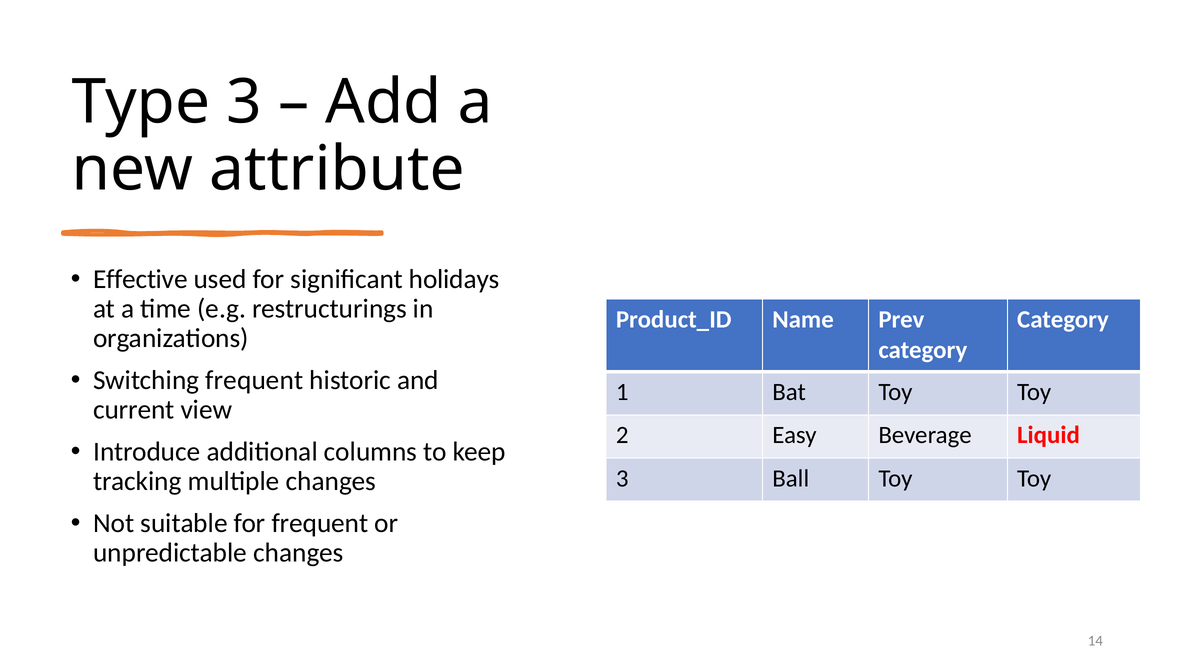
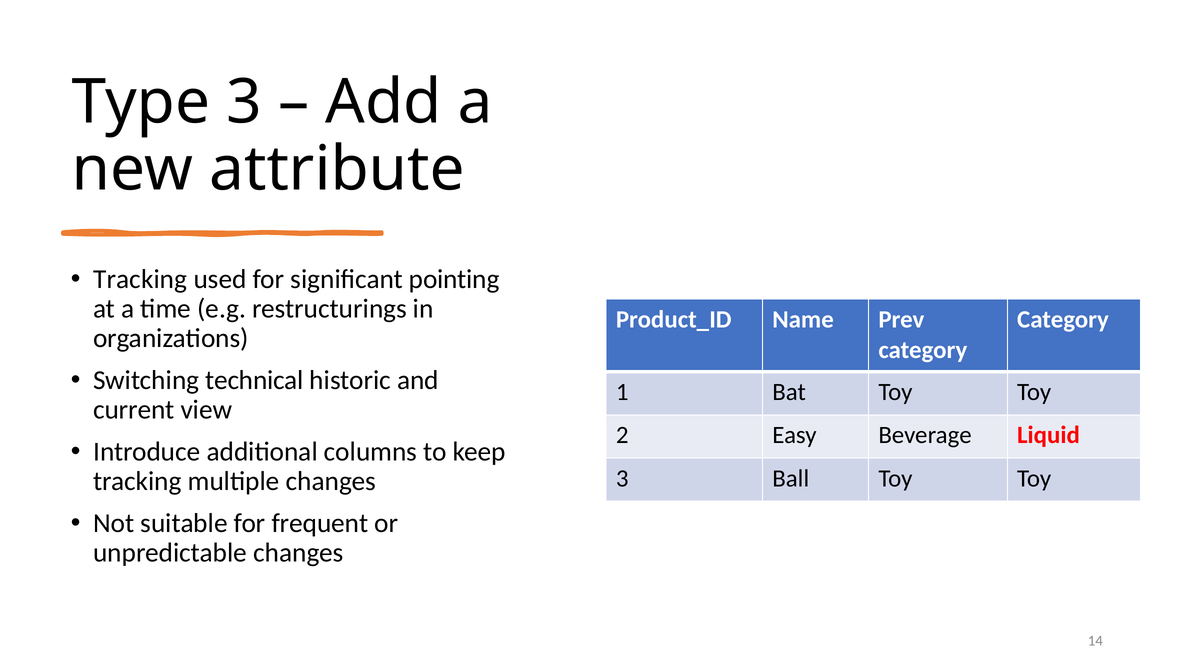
Effective: Effective -> Tracking (140, 280)
holidays: holidays -> pointing (454, 280)
Switching frequent: frequent -> technical (254, 381)
